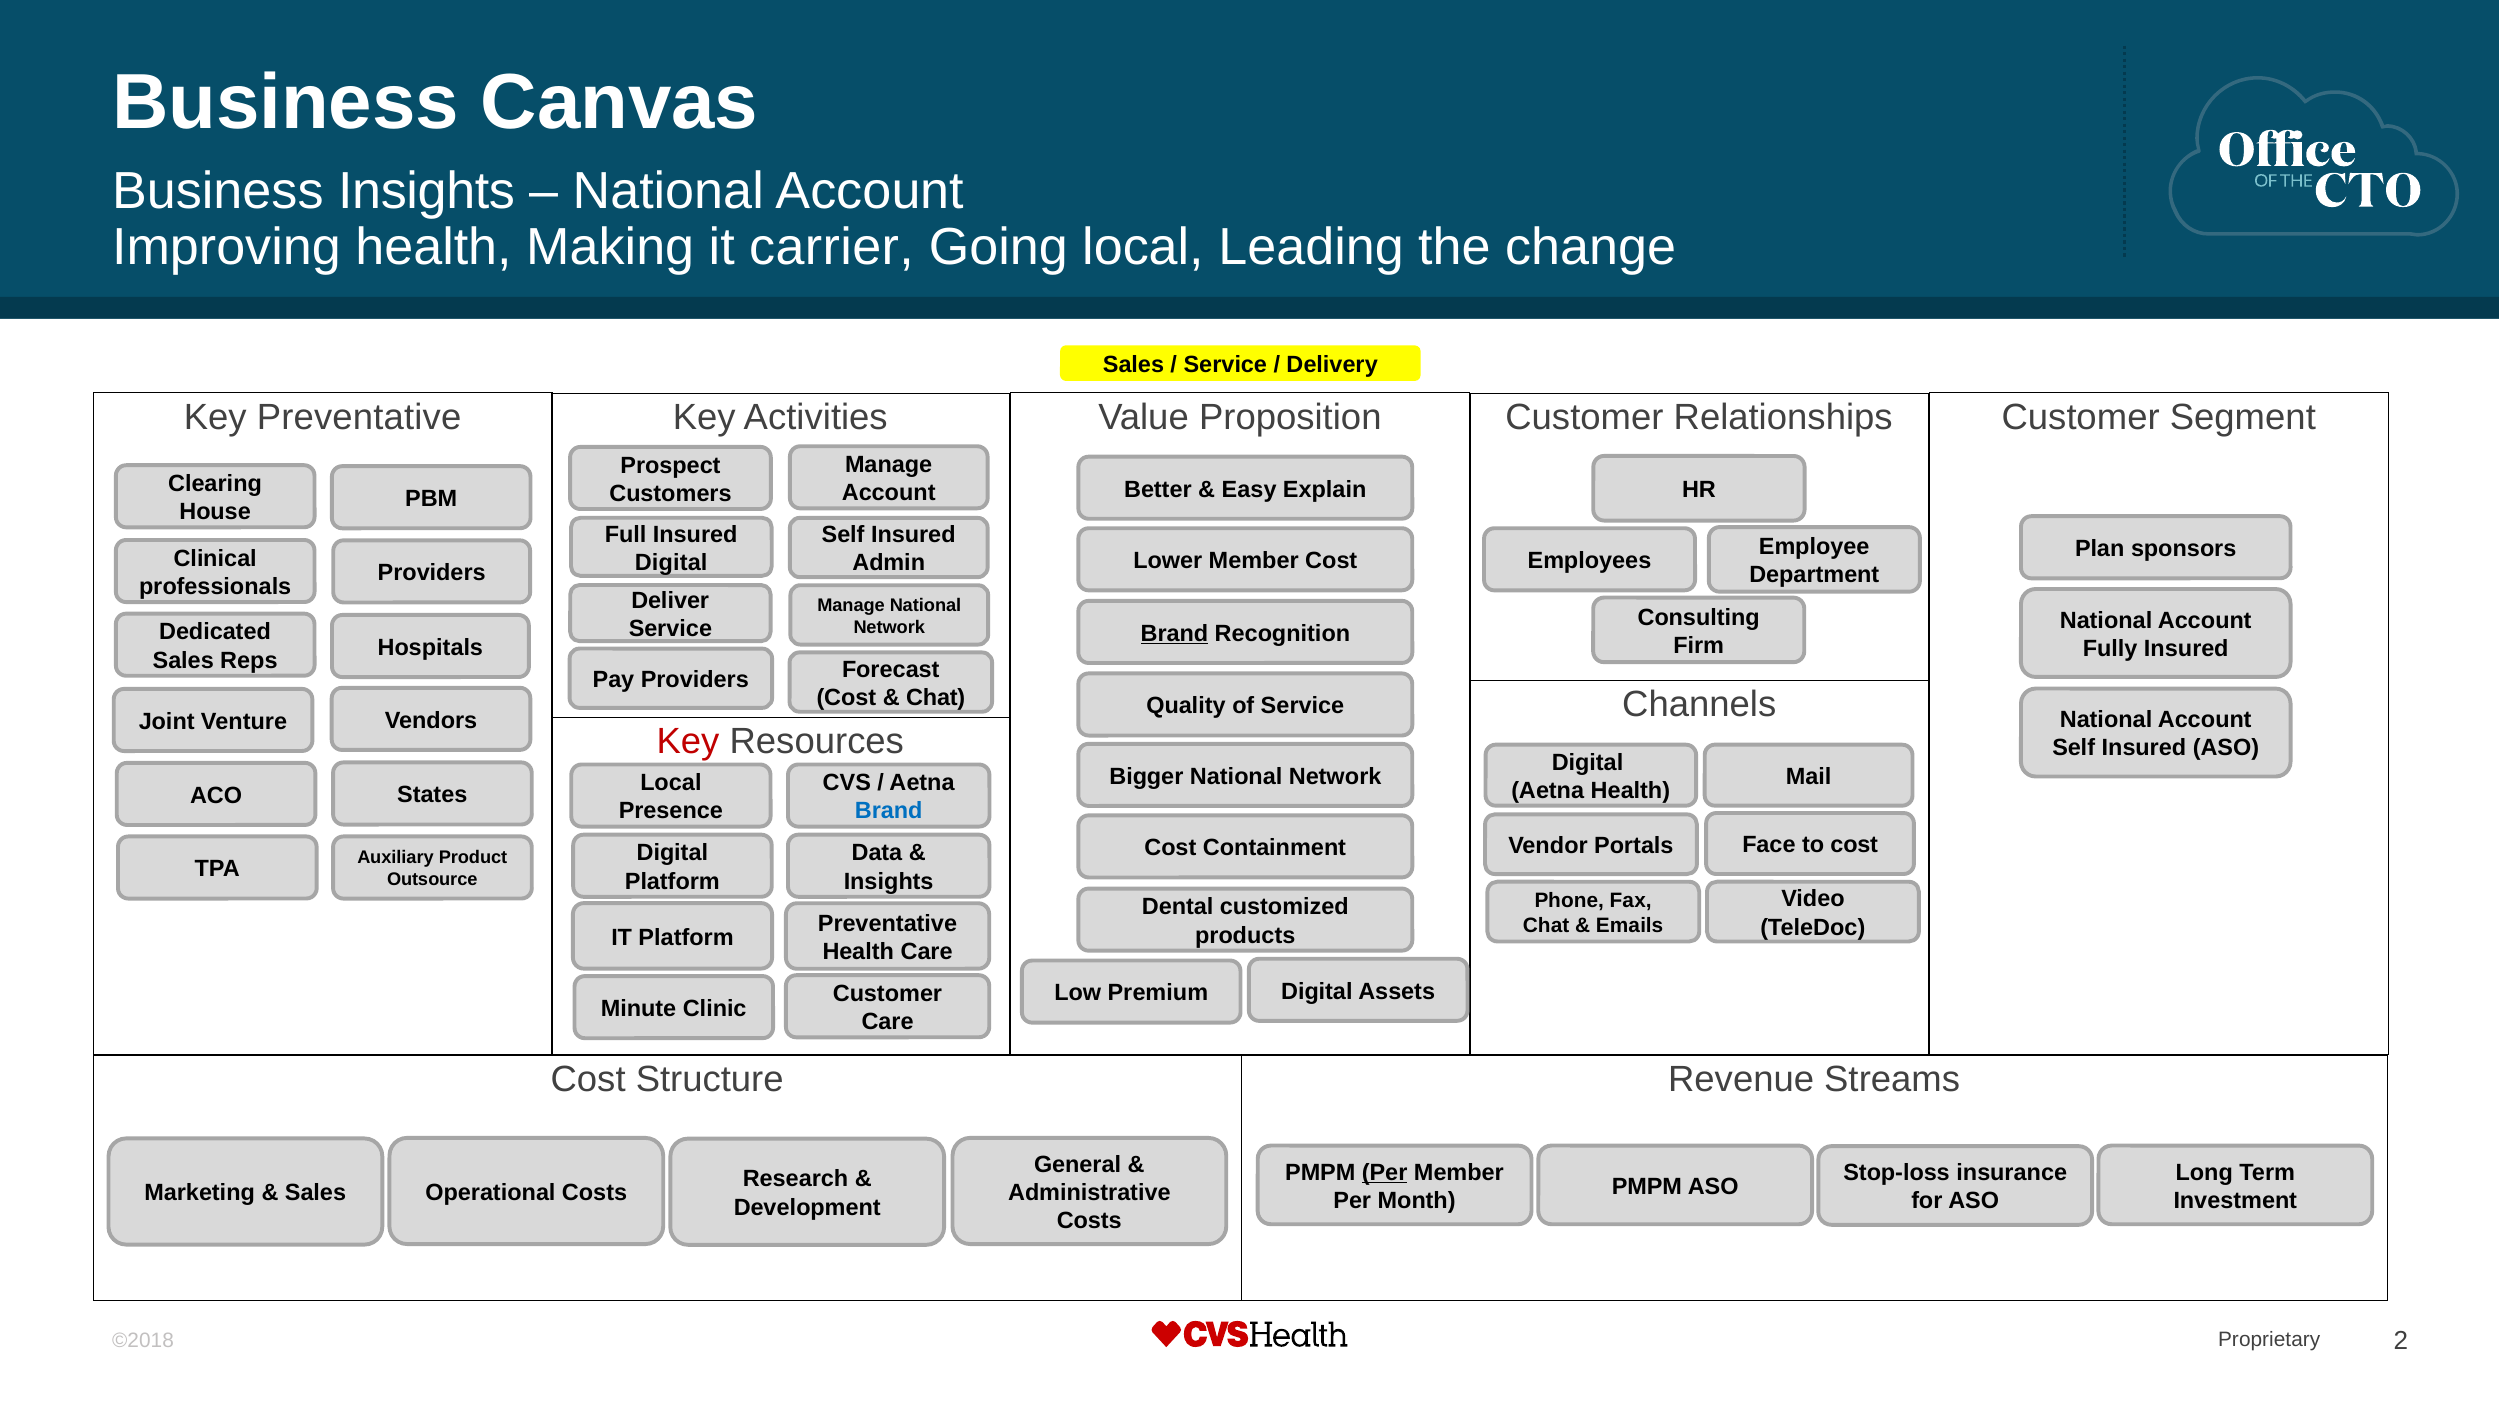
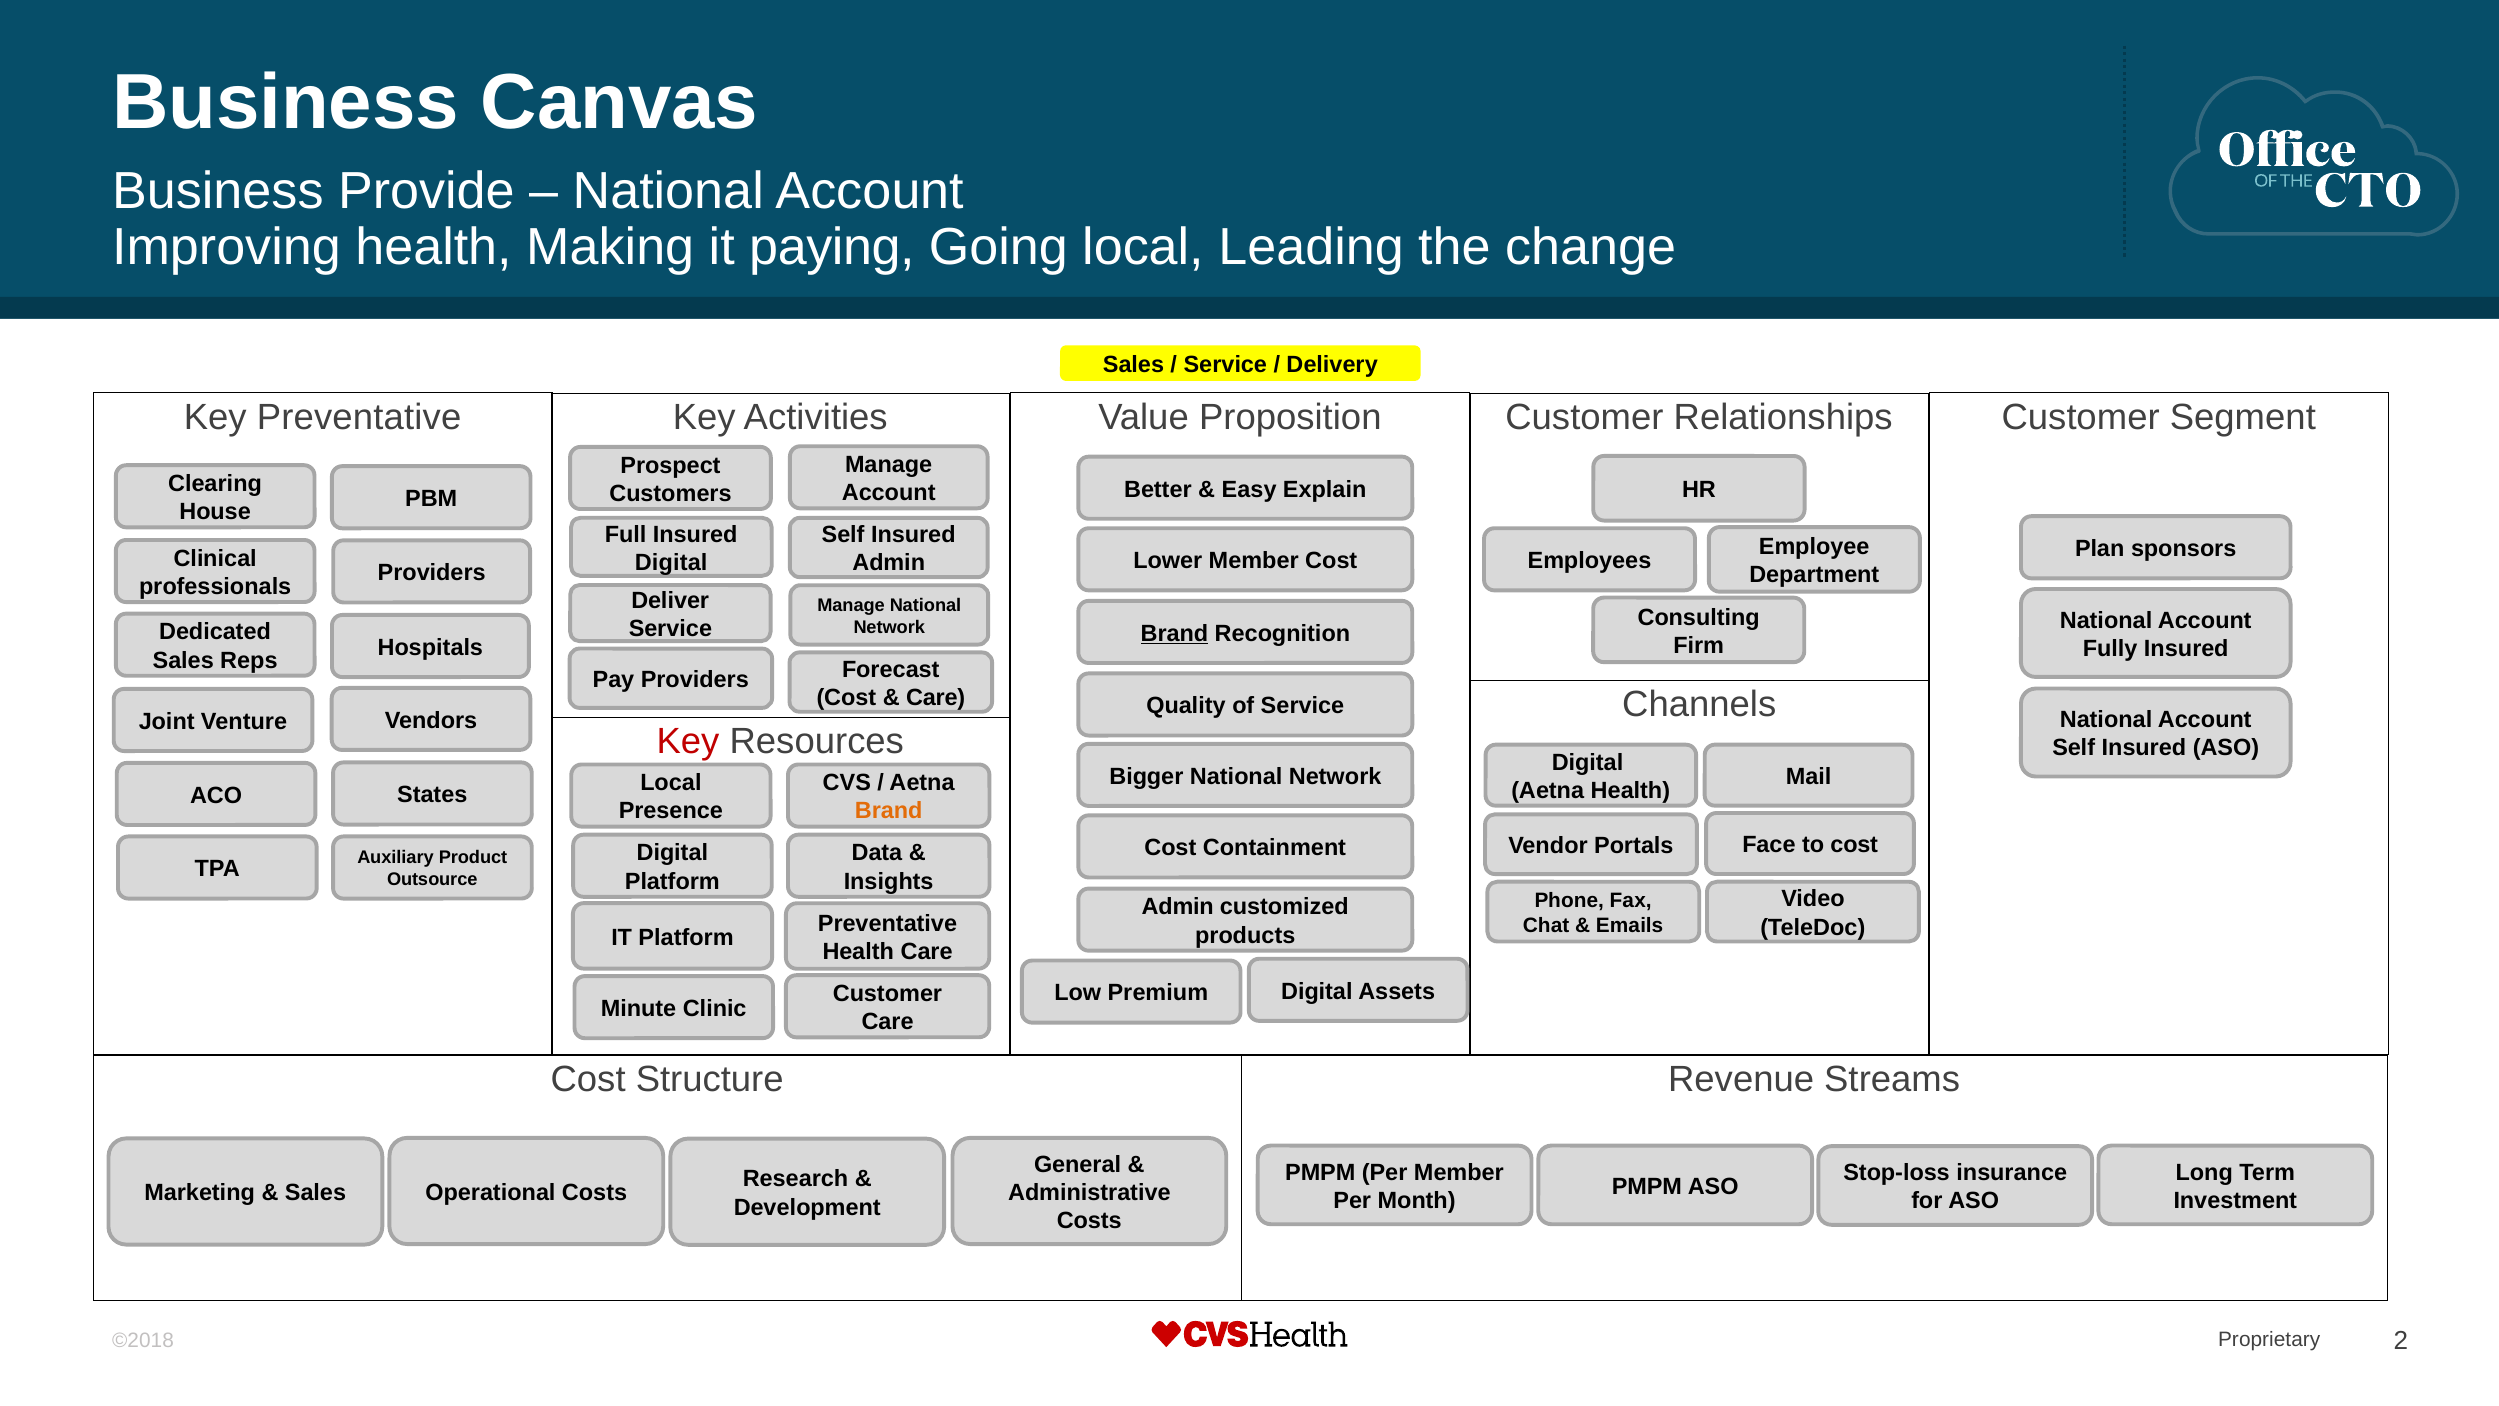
Business Insights: Insights -> Provide (426, 191)
carrier: carrier -> paying (832, 247)
Chat: Chat -> Care (936, 698)
Brand colour: blue -> orange (889, 811)
Dental: Dental -> Admin (1178, 907)
Per underline: present -> none (1385, 1172)
